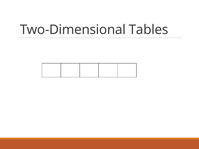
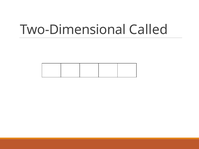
Tables: Tables -> Called (148, 30)
